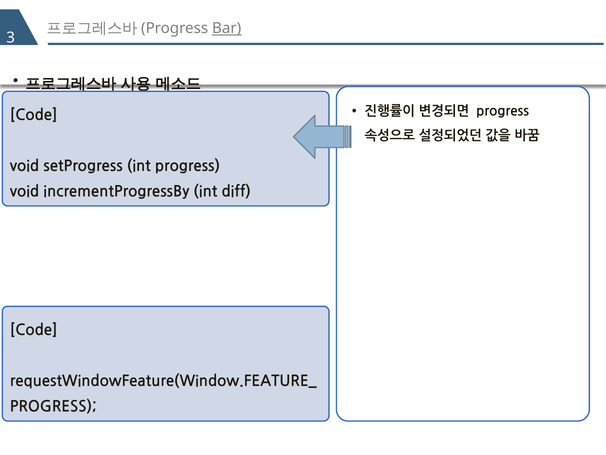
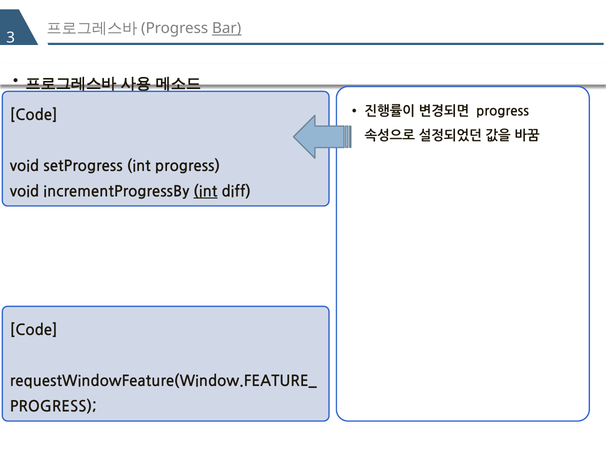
int underline: none -> present (205, 191)
